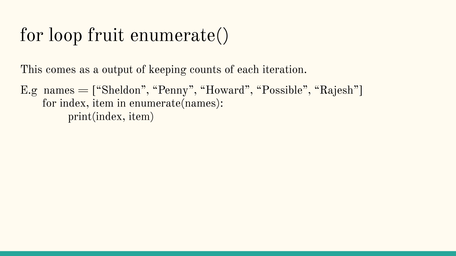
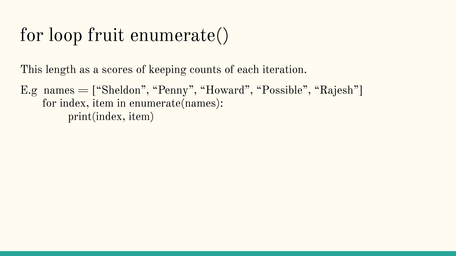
comes: comes -> length (61, 70)
output: output -> scores (117, 70)
